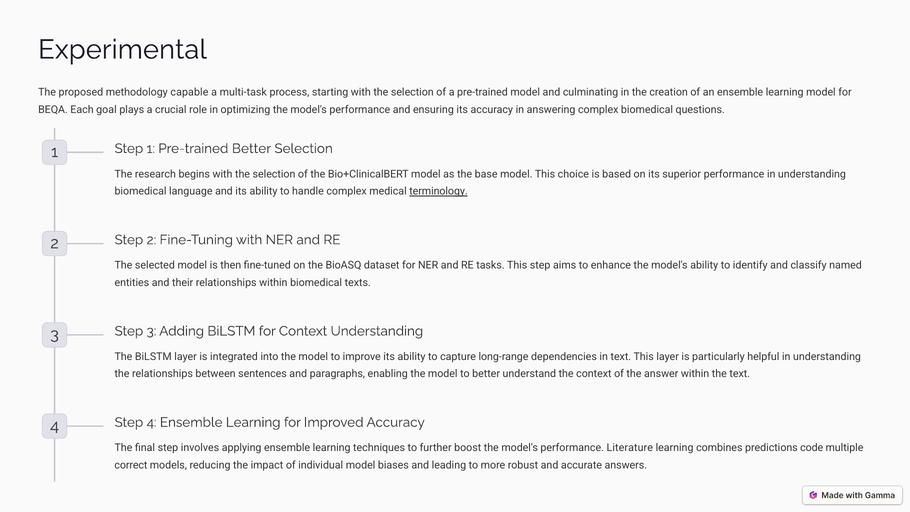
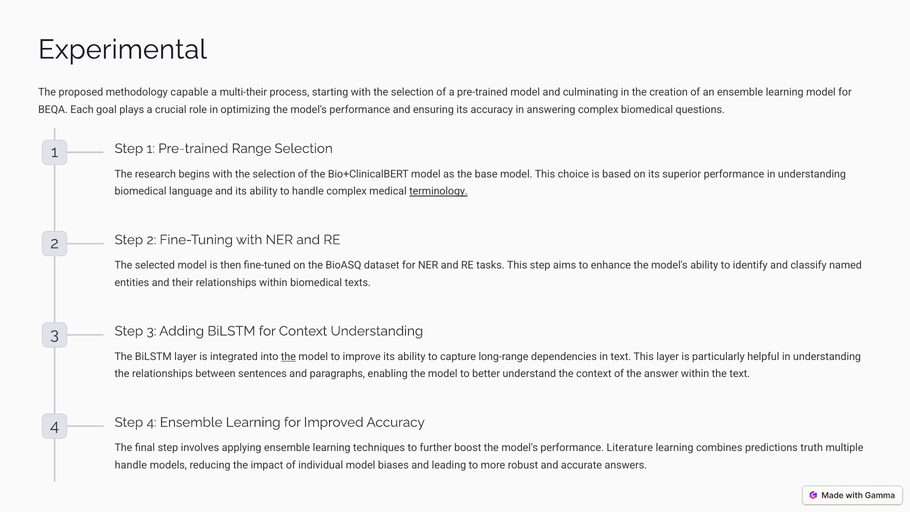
multi-task: multi-task -> multi-their (243, 92)
Pre-trained Better: Better -> Range (252, 149)
the underline: none -> present (288, 356)
code: code -> truth (812, 448)
correct: correct -> handle (131, 465)
